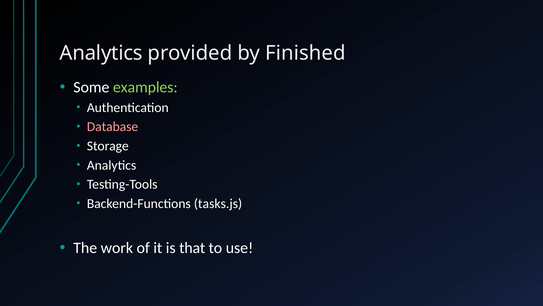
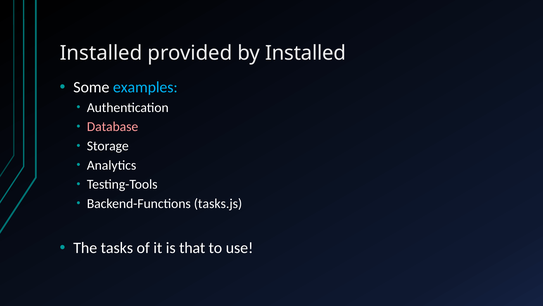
Analytics: Analytics -> Installed (101, 53)
by Finished: Finished -> Installed (306, 53)
examples colour: light green -> light blue (145, 87)
work: work -> tasks (117, 247)
